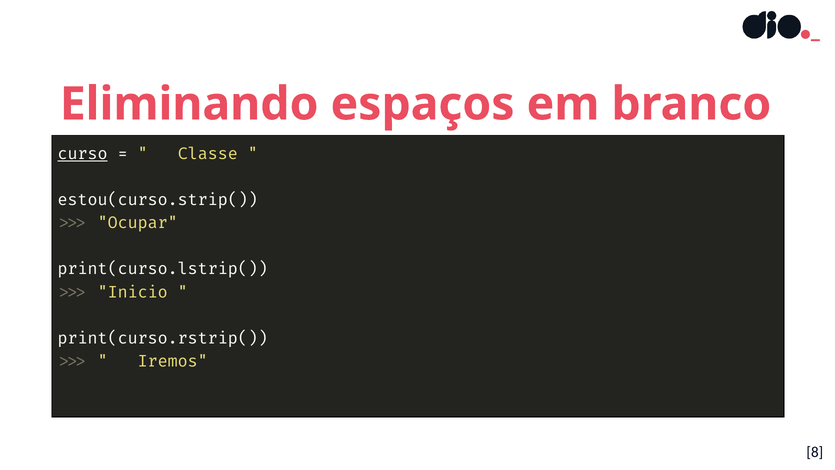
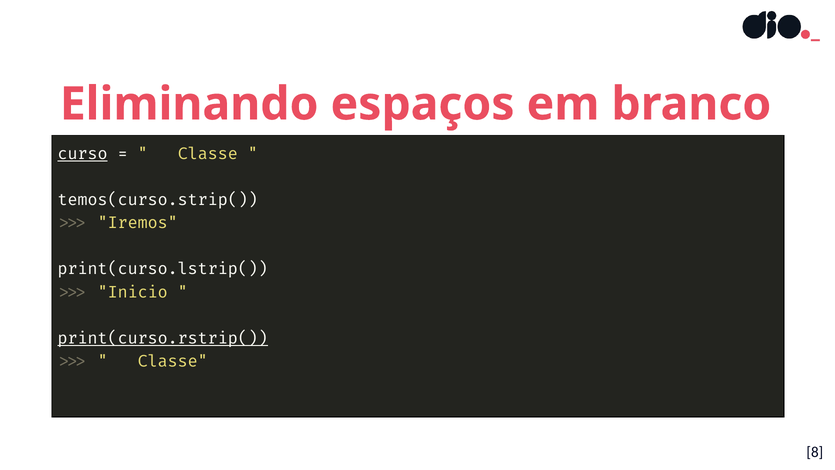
estou(curso.strip(: estou(curso.strip( -> temos(curso.strip( (158, 200)
Ocupar: Ocupar -> Iremos (138, 223)
print(curso.rstrip( underline: none -> present (163, 338)
Iremos: Iremos -> Classe (173, 361)
